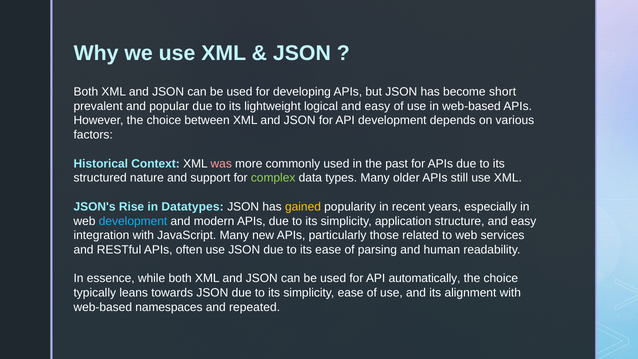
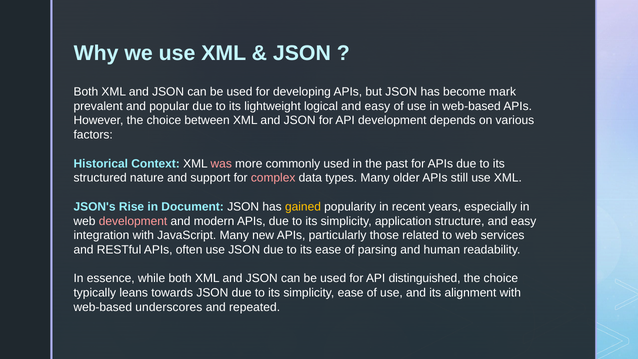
short: short -> mark (503, 92)
complex colour: light green -> pink (273, 178)
Datatypes: Datatypes -> Document (193, 207)
development colour: light blue -> pink (133, 221)
automatically: automatically -> distinguished (425, 278)
namespaces: namespaces -> underscores (169, 307)
